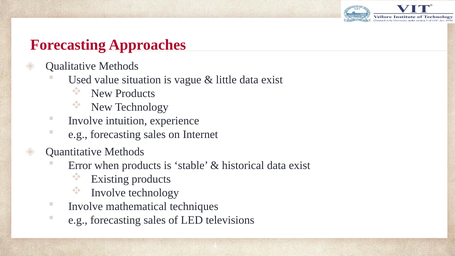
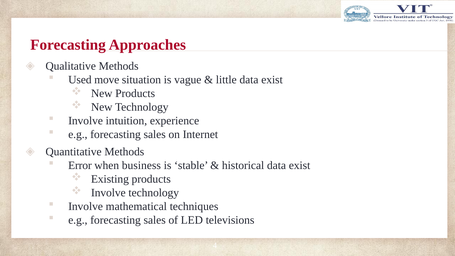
value: value -> move (107, 80)
when products: products -> business (141, 165)
